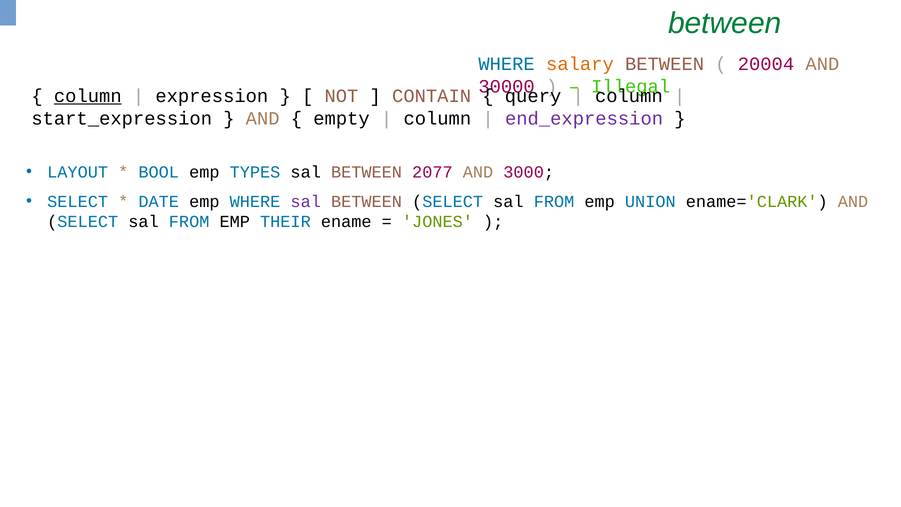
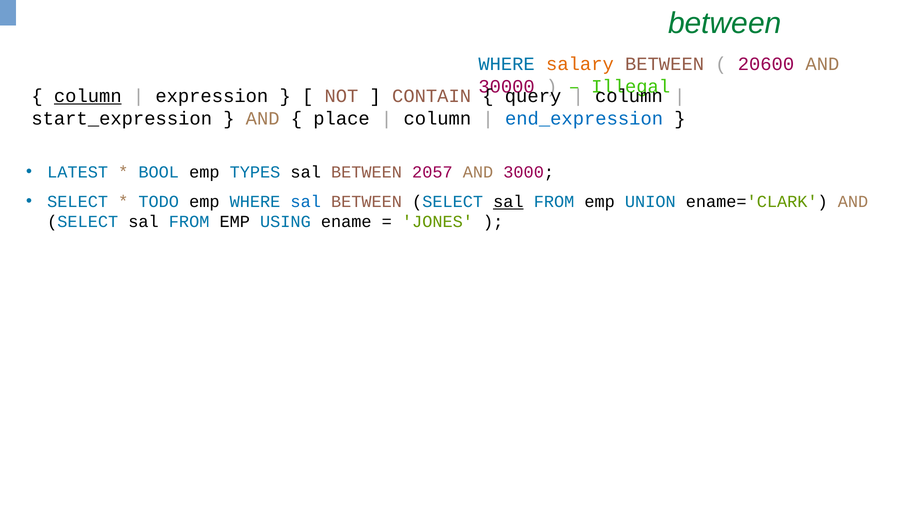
20004: 20004 -> 20600 (766, 64)
empty: empty -> place (342, 119)
end_expression colour: purple -> blue (584, 119)
LAYOUT: LAYOUT -> LATEST (78, 172)
2077: 2077 -> 2057 (432, 172)
DATE: DATE -> TODO (159, 202)
sal colour: purple -> blue (306, 202)
sal underline: none -> present (508, 202)
THEIR: THEIR -> USING (285, 222)
